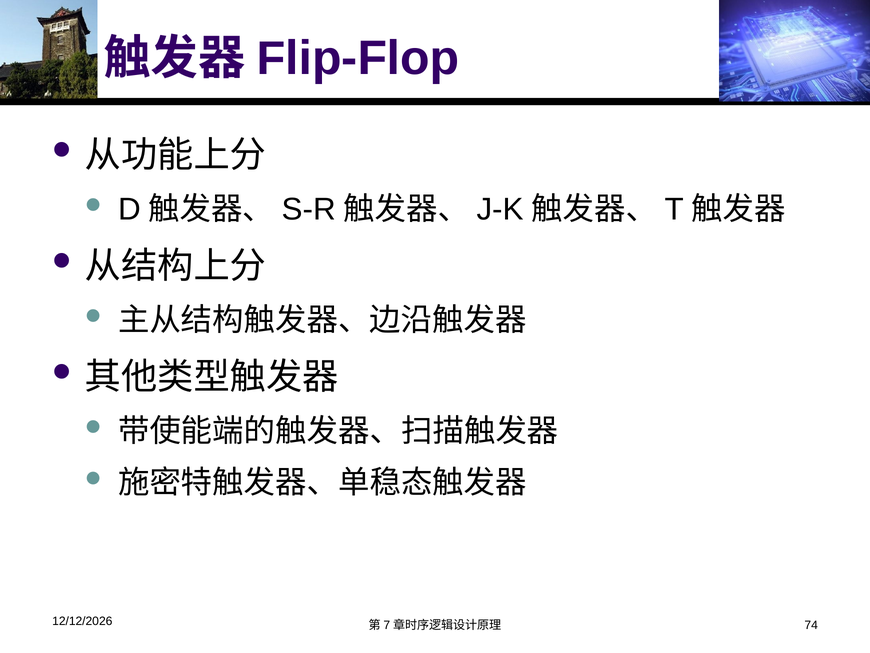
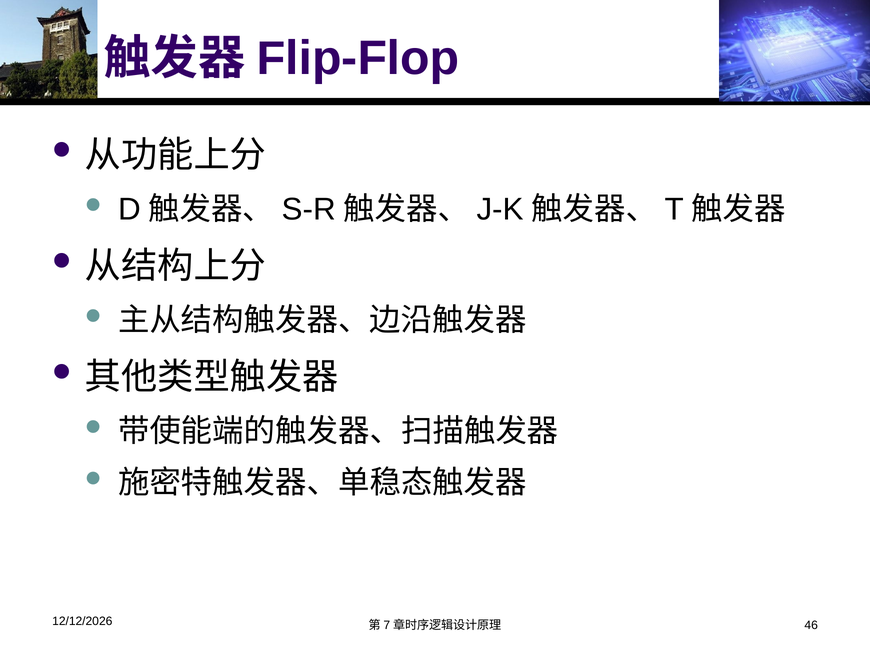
74: 74 -> 46 (811, 625)
